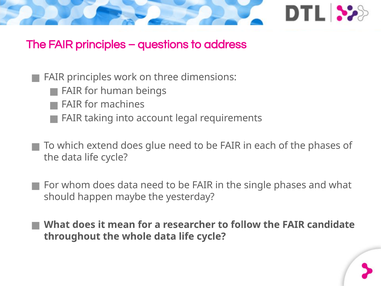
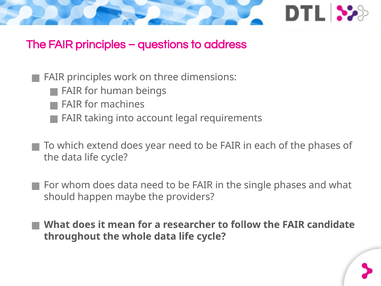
glue: glue -> year (156, 146)
yesterday: yesterday -> providers (190, 197)
